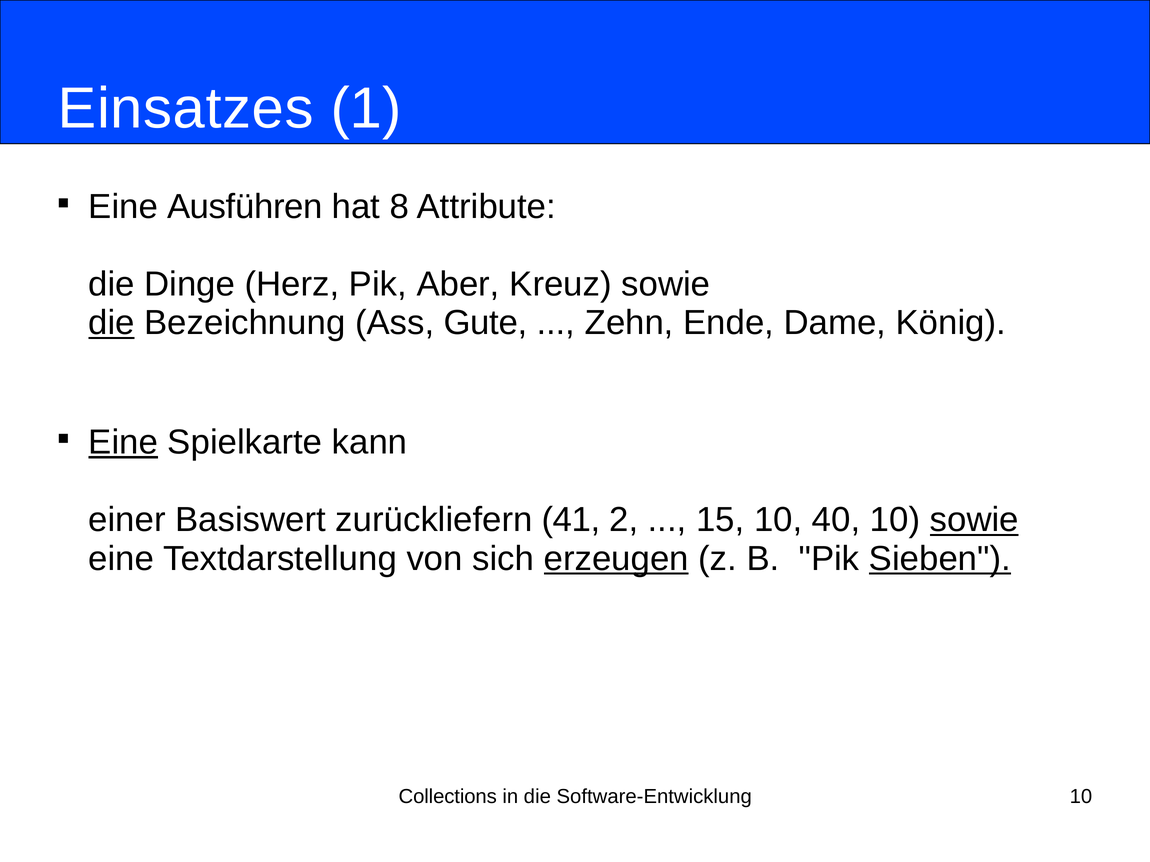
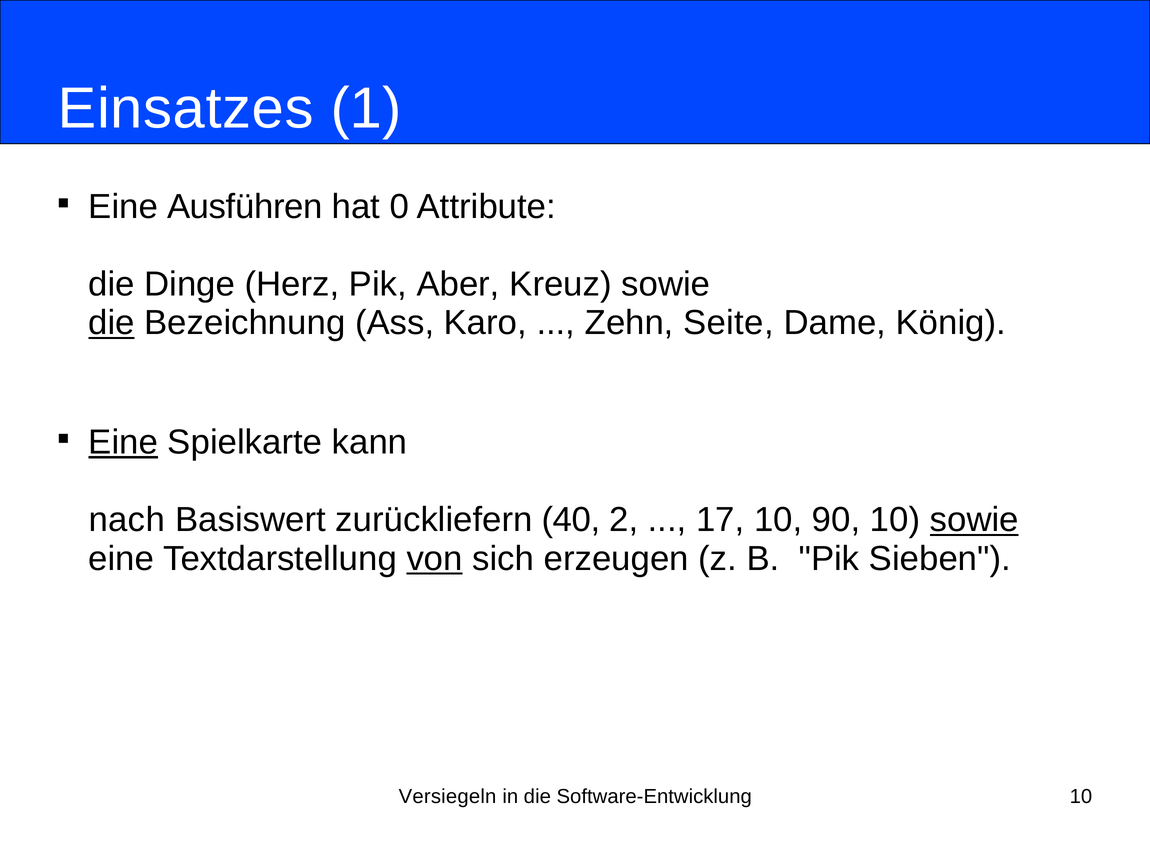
8: 8 -> 0 (399, 207)
Gute: Gute -> Karo (485, 323)
Ende: Ende -> Seite (728, 323)
einer: einer -> nach (127, 520)
41: 41 -> 40 (571, 520)
15: 15 -> 17 (720, 520)
40: 40 -> 90 (836, 520)
von underline: none -> present (435, 559)
erzeugen underline: present -> none (616, 559)
Sieben underline: present -> none (940, 559)
Collections: Collections -> Versiegeln (448, 797)
